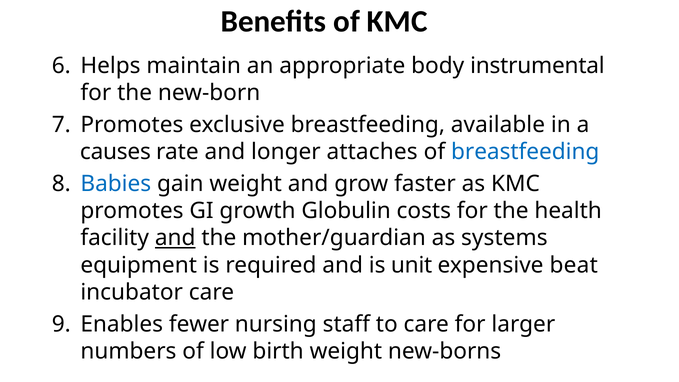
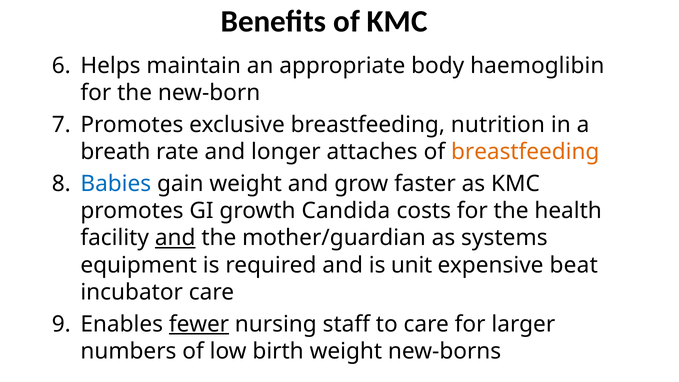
instrumental: instrumental -> haemoglibin (537, 66)
available: available -> nutrition (498, 125)
causes: causes -> breath (115, 152)
breastfeeding colour: blue -> orange (525, 152)
Globulin: Globulin -> Candida (346, 211)
fewer underline: none -> present (199, 324)
